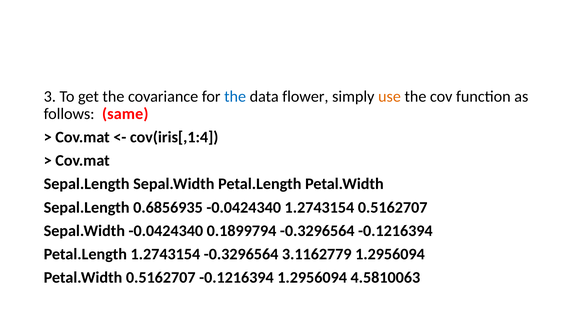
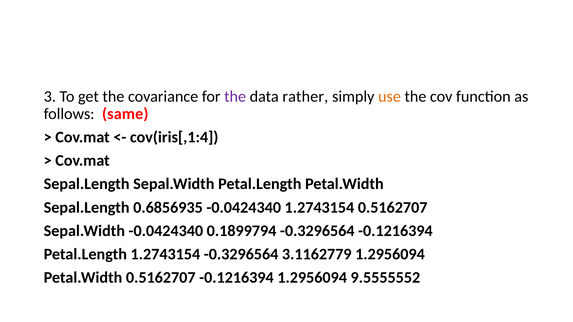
the colour: blue -> purple (235, 97)
flower: flower -> rather (305, 97)
4.5810063: 4.5810063 -> 9.5555552 (385, 278)
